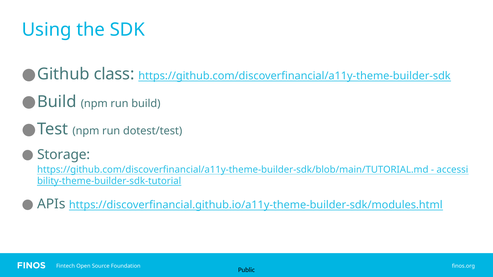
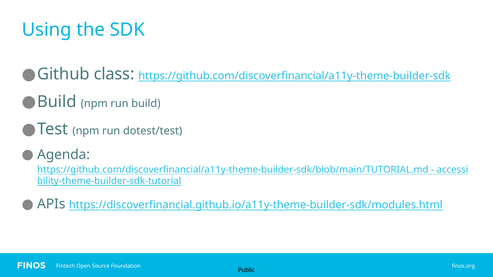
Storage: Storage -> Agenda (64, 155)
